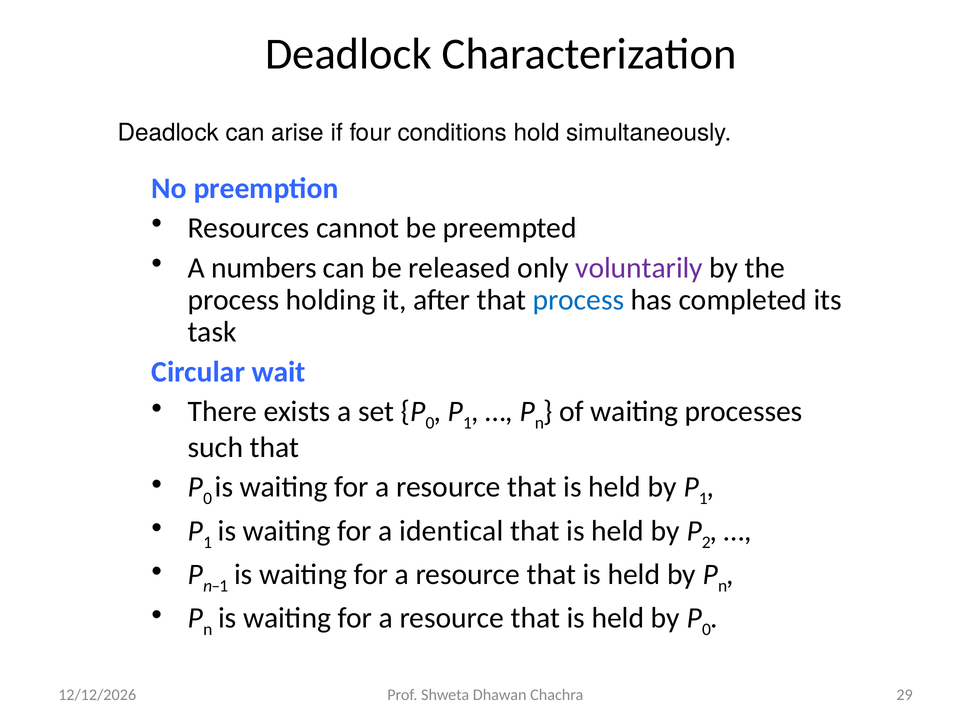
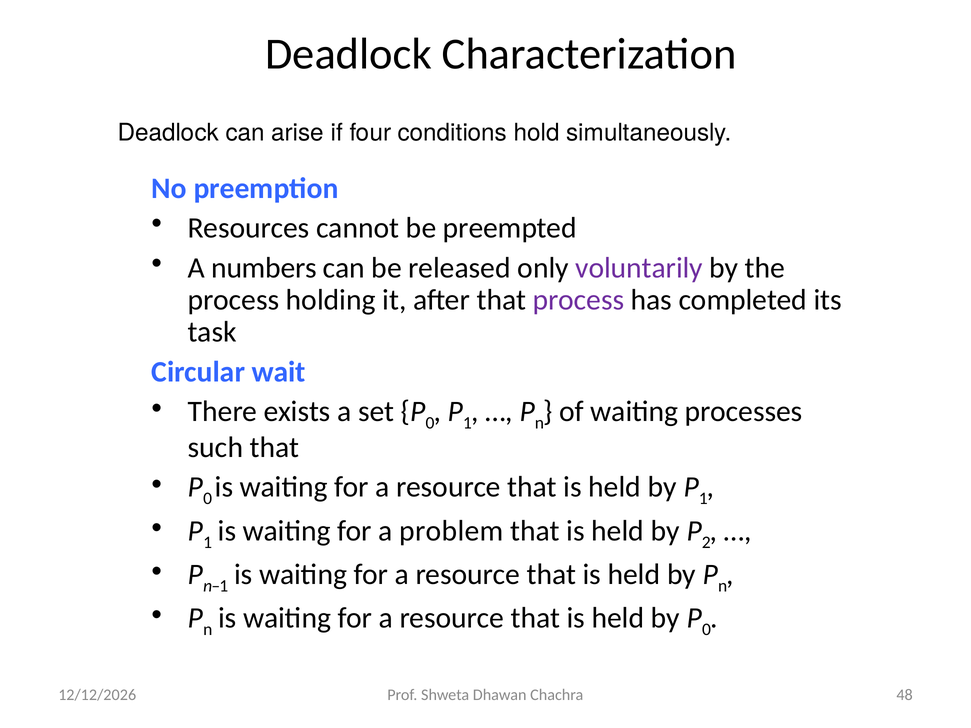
process colour: blue -> purple (578, 300)
identical: identical -> problem (451, 531)
29: 29 -> 48 (905, 695)
